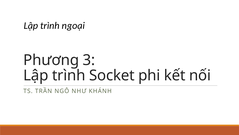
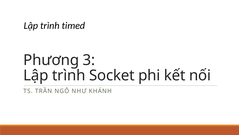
ngoại: ngoại -> timed (73, 25)
